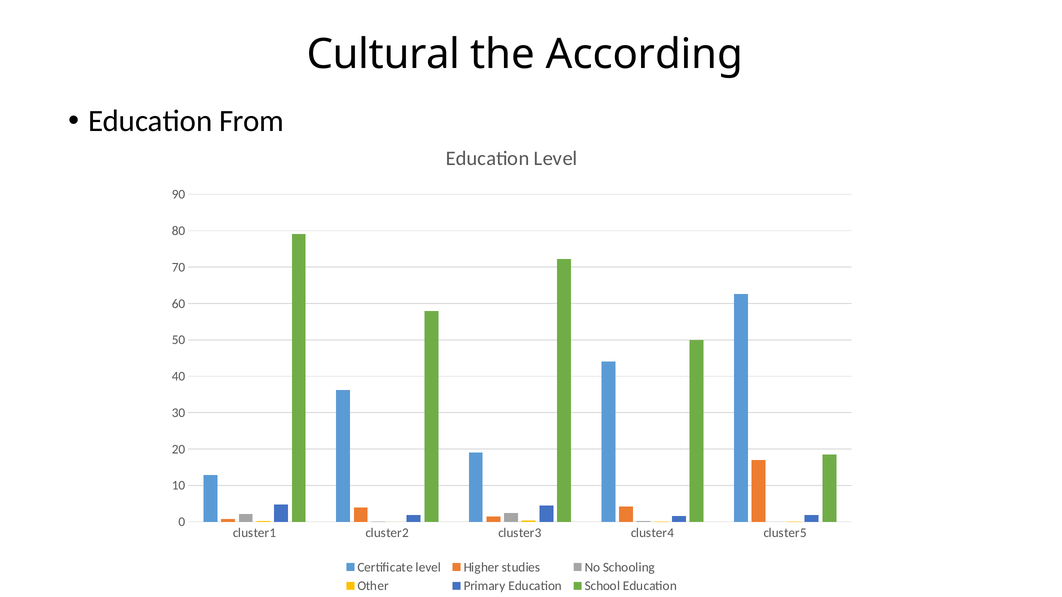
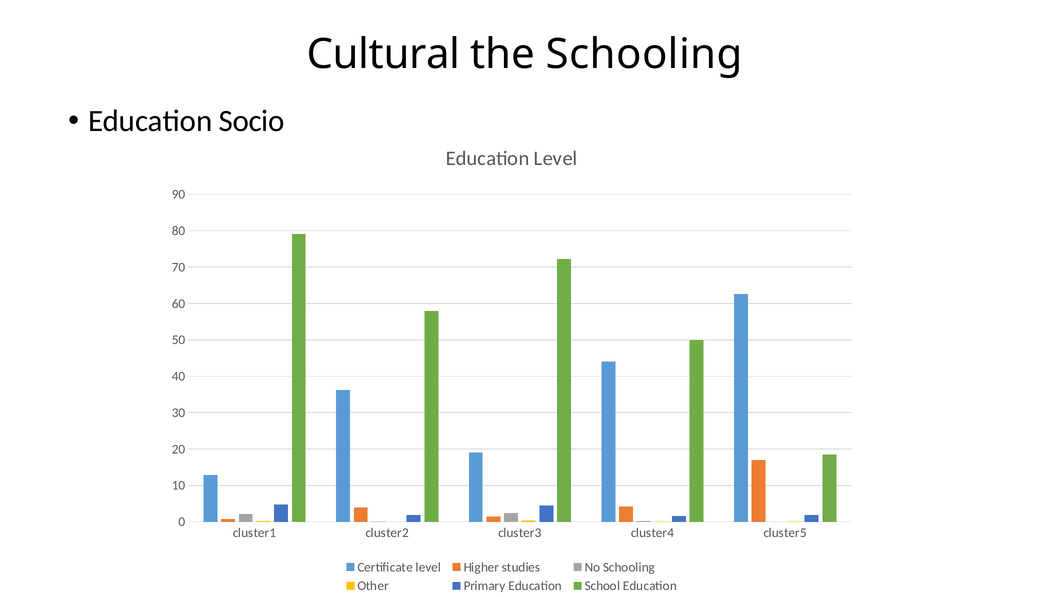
the According: According -> Schooling (644, 55)
From: From -> Socio (252, 121)
